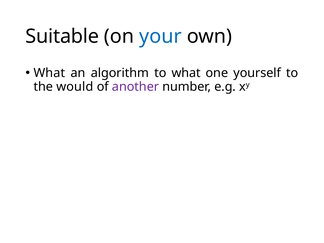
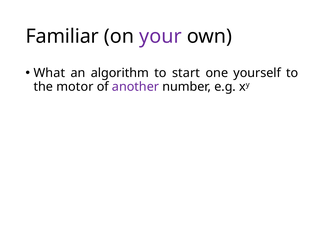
Suitable: Suitable -> Familiar (62, 36)
your colour: blue -> purple (160, 36)
to what: what -> start (186, 73)
would: would -> motor (75, 87)
